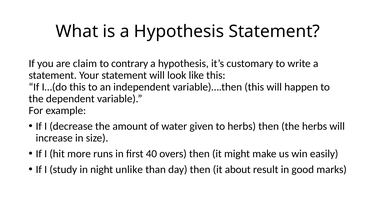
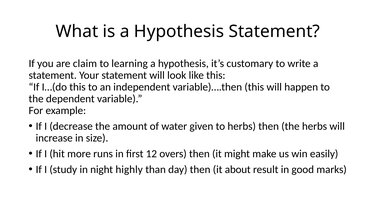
contrary: contrary -> learning (130, 64)
40: 40 -> 12 (151, 154)
unlike: unlike -> highly (129, 170)
